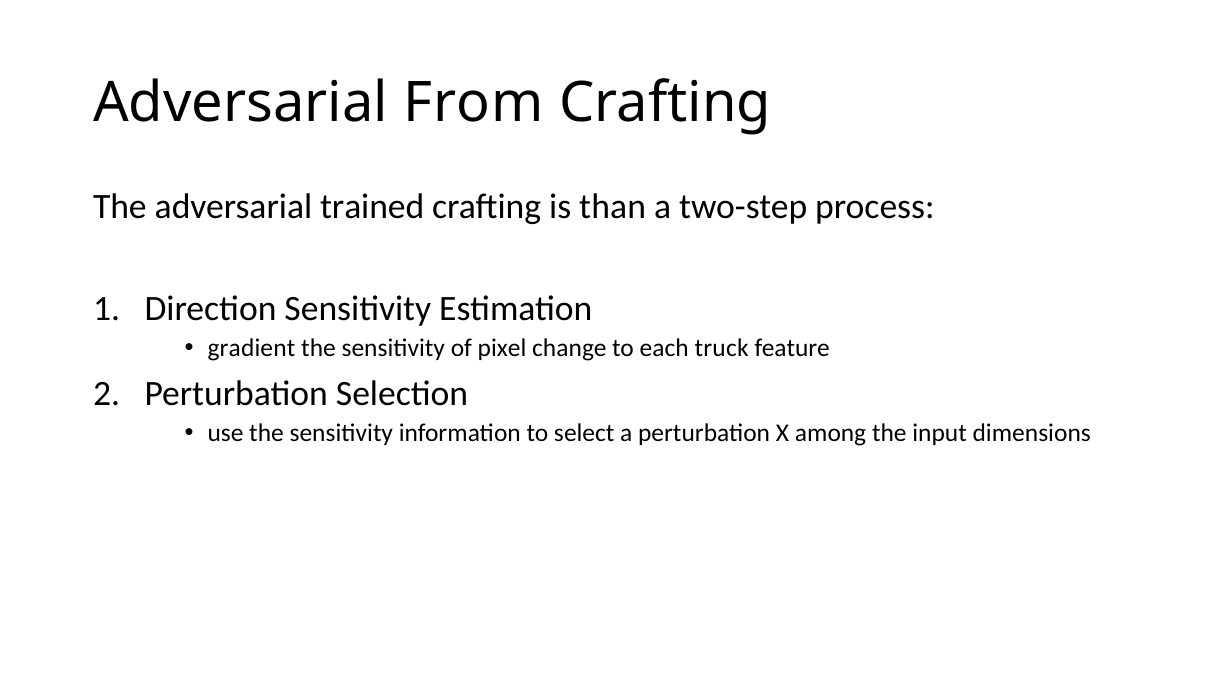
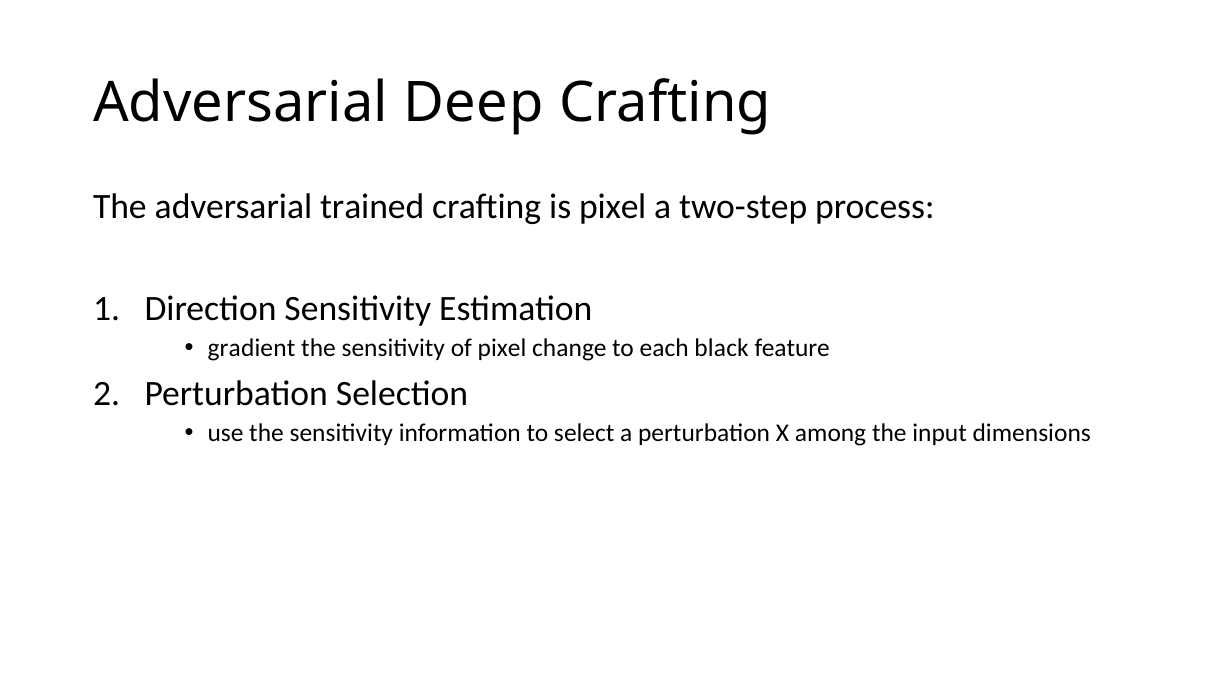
From: From -> Deep (473, 103)
is than: than -> pixel (613, 206)
truck: truck -> black (722, 348)
